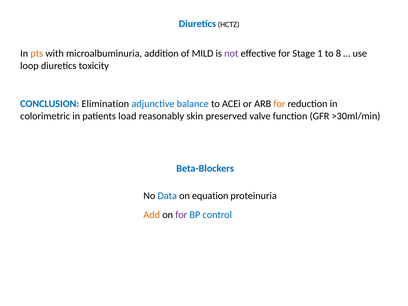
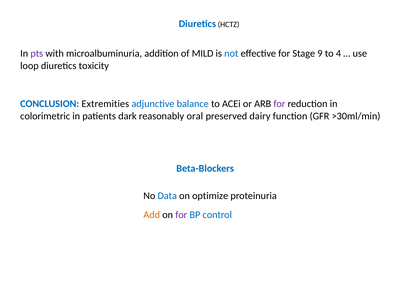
pts colour: orange -> purple (37, 53)
not colour: purple -> blue (231, 53)
1: 1 -> 9 (320, 53)
8: 8 -> 4 (338, 53)
Elimination: Elimination -> Extremities (105, 104)
for colour: orange -> purple (279, 104)
load: load -> dark (127, 116)
skin: skin -> oral (195, 116)
valve: valve -> dairy (260, 116)
equation: equation -> optimize (210, 196)
